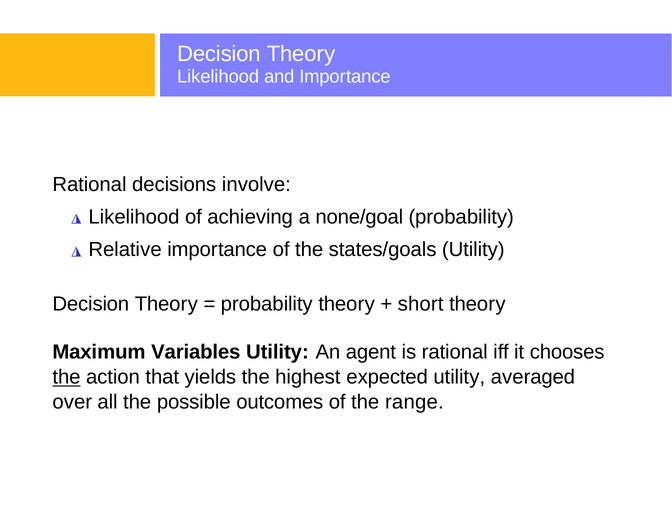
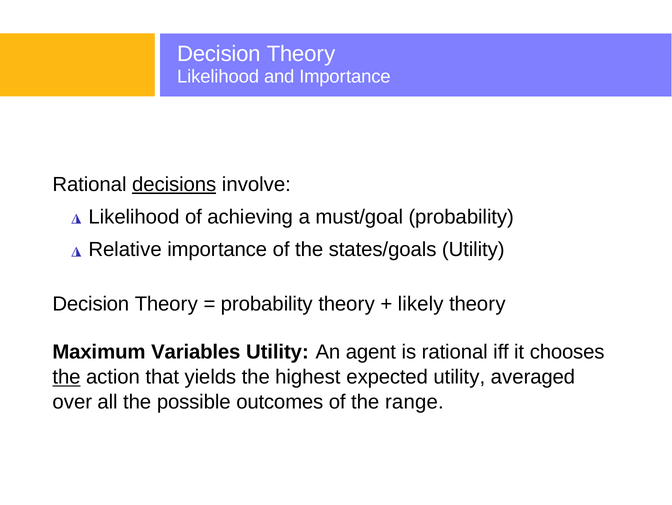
decisions underline: none -> present (174, 184)
none/goal: none/goal -> must/goal (359, 217)
short: short -> likely (421, 304)
